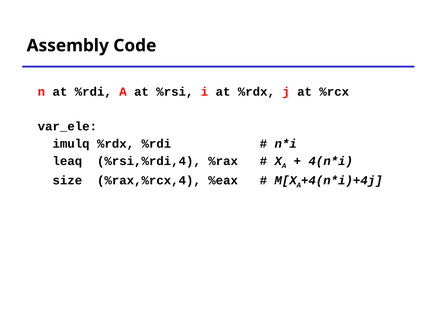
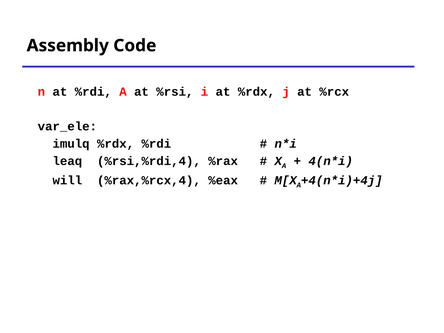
size: size -> will (67, 180)
